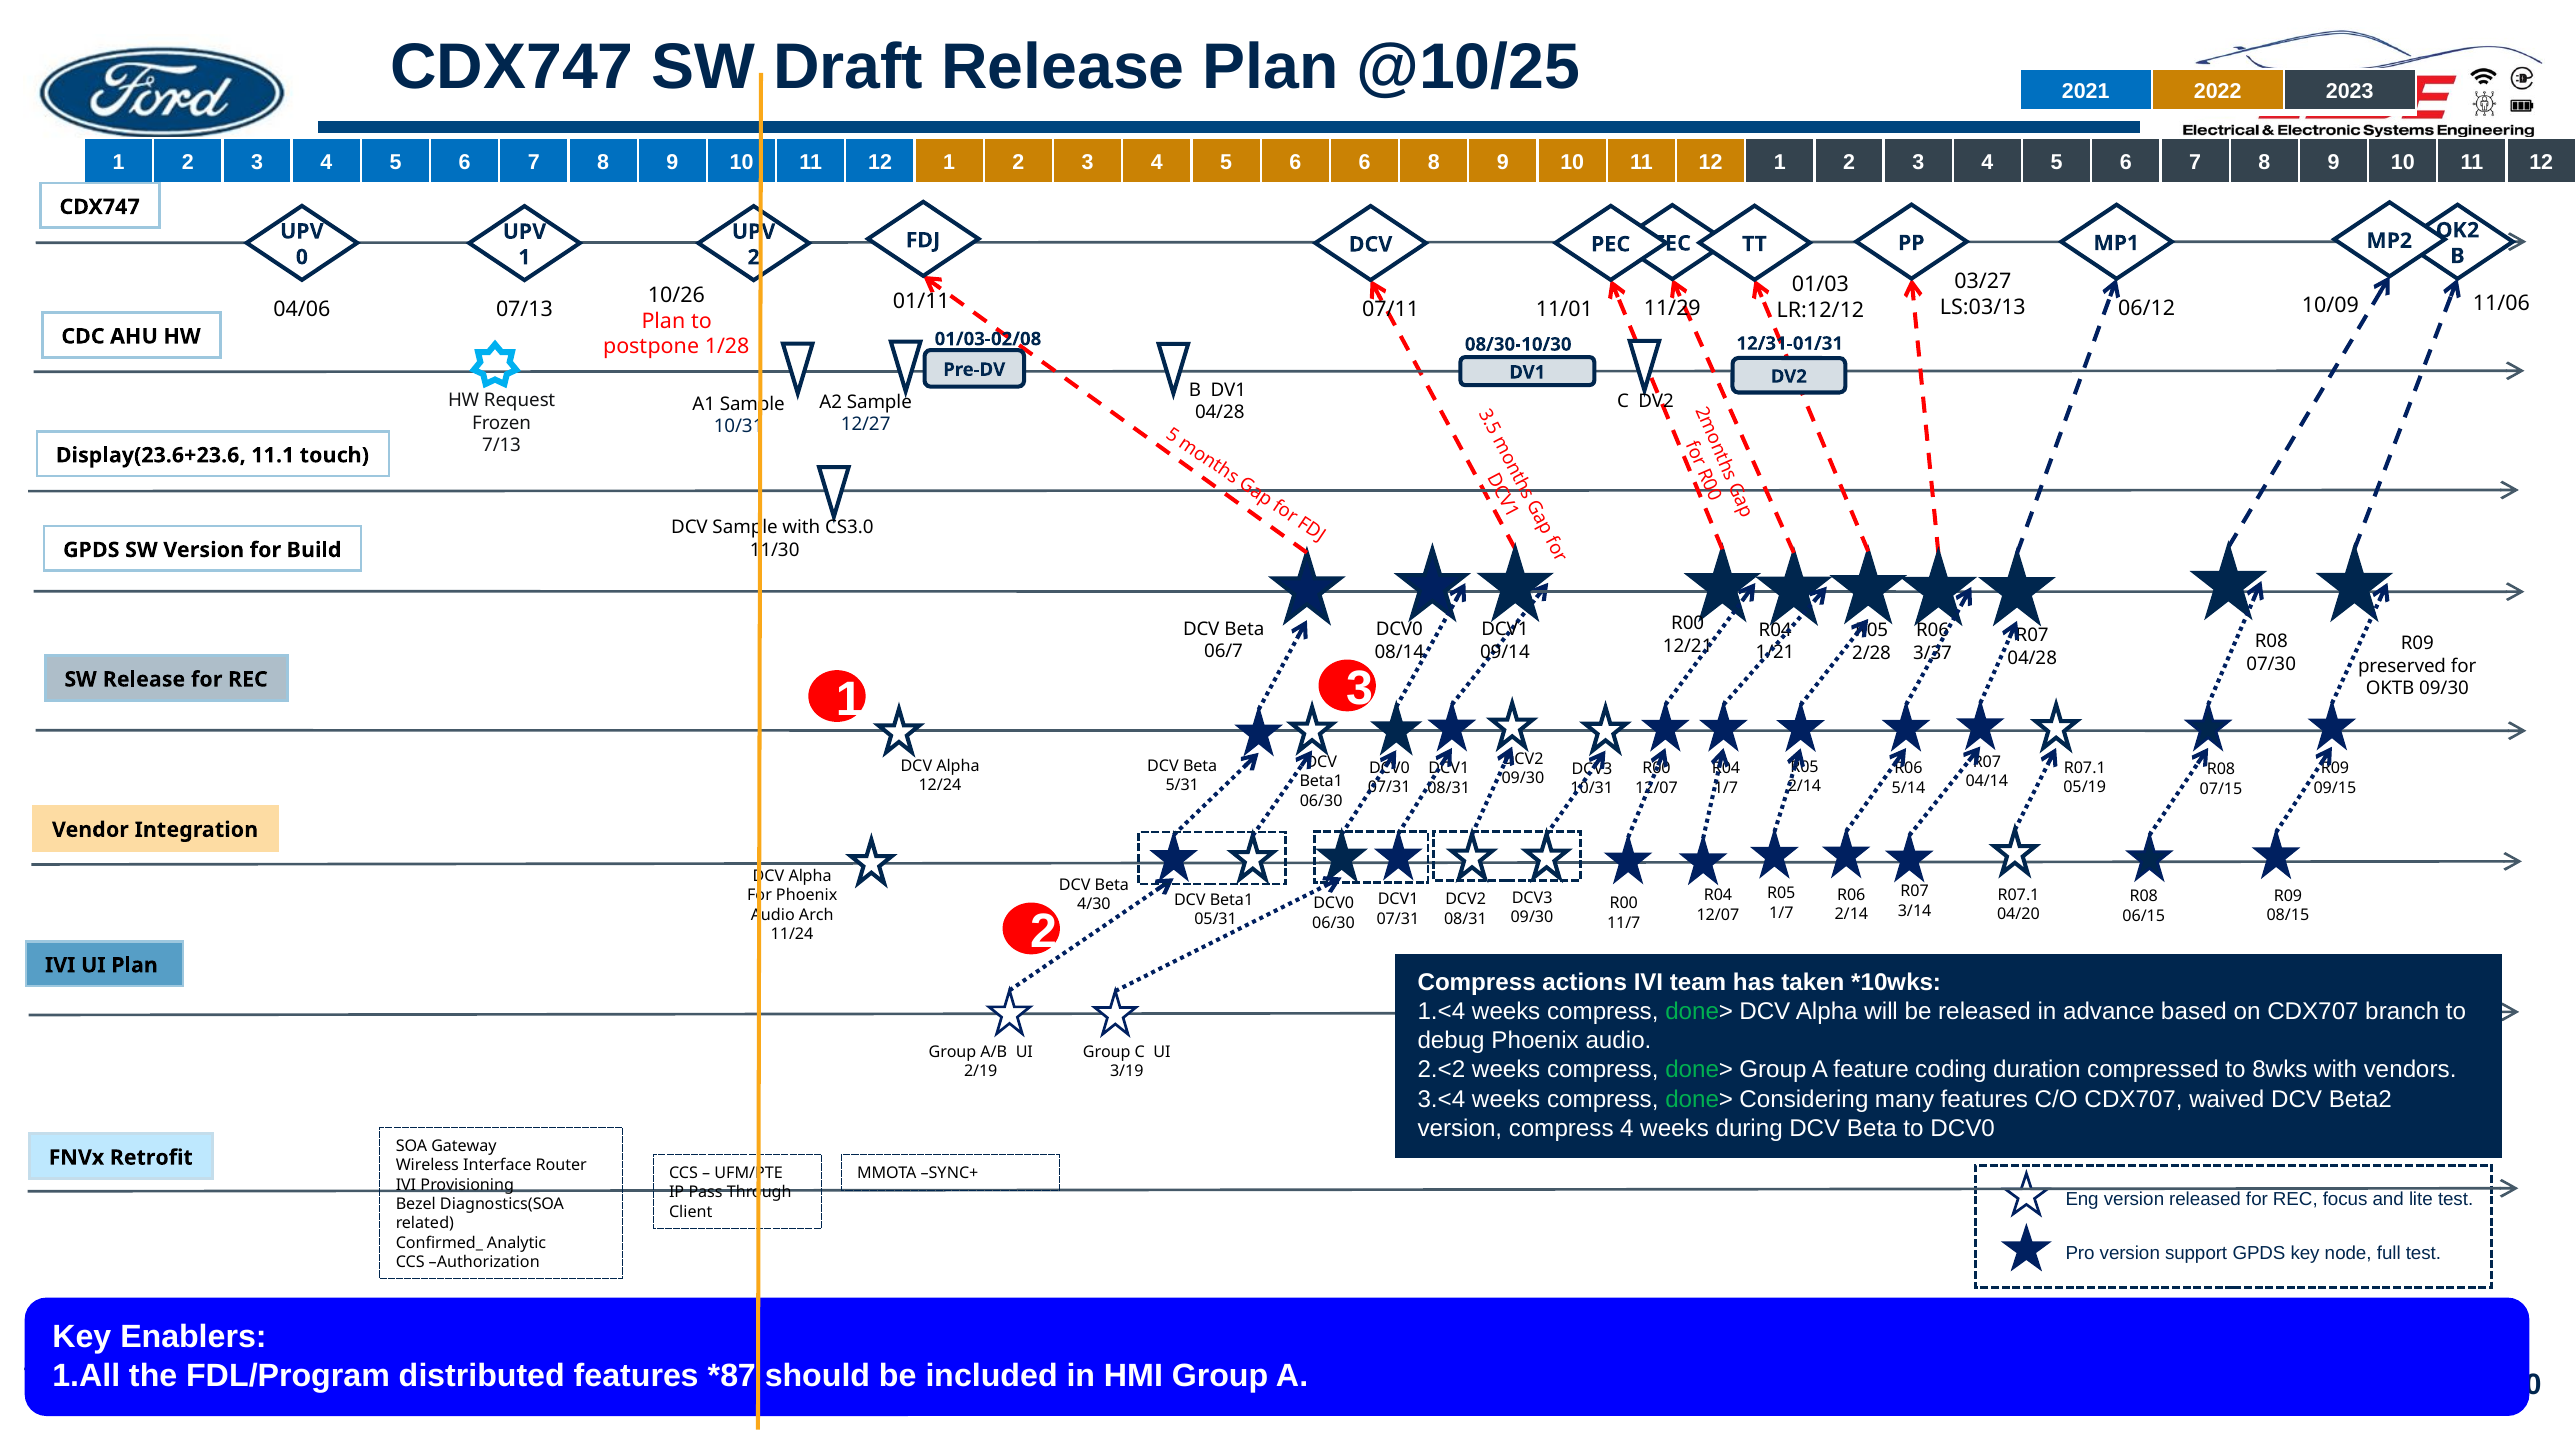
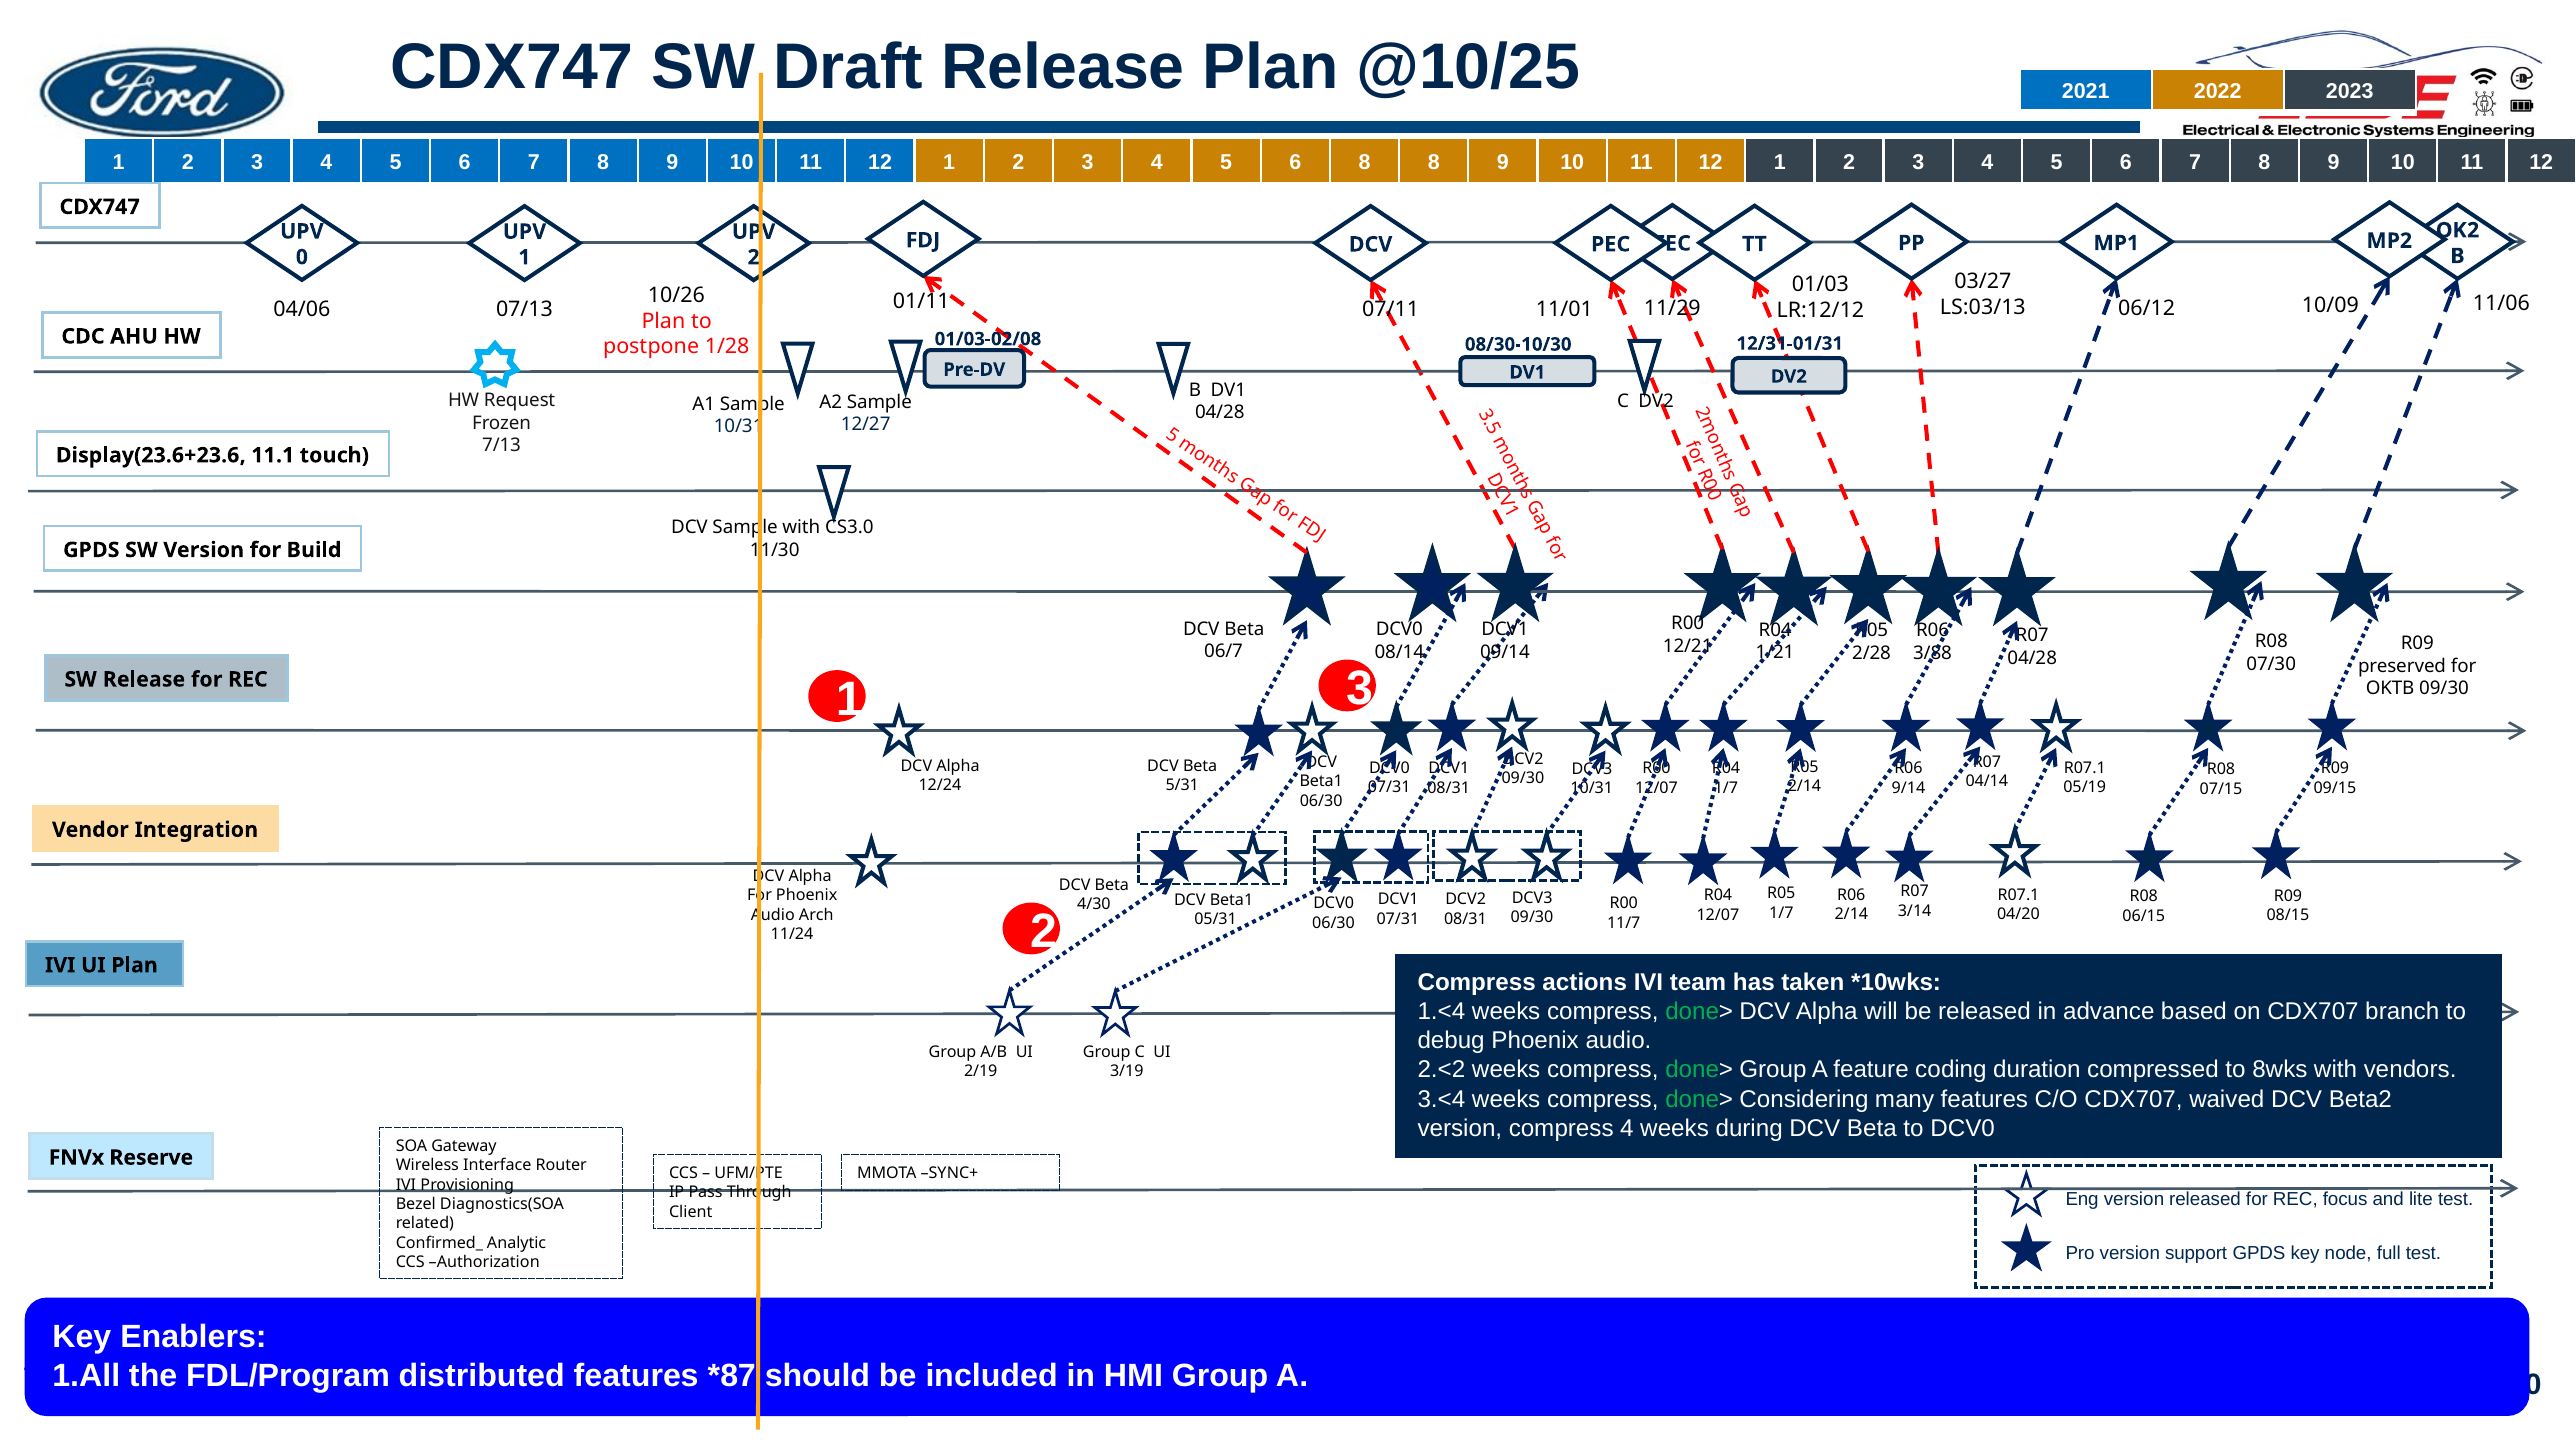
6 6: 6 -> 8 (1365, 162)
3/37: 3/37 -> 3/88 (1932, 653)
5/14: 5/14 -> 9/14 (1908, 788)
Retrofit: Retrofit -> Reserve (151, 1158)
